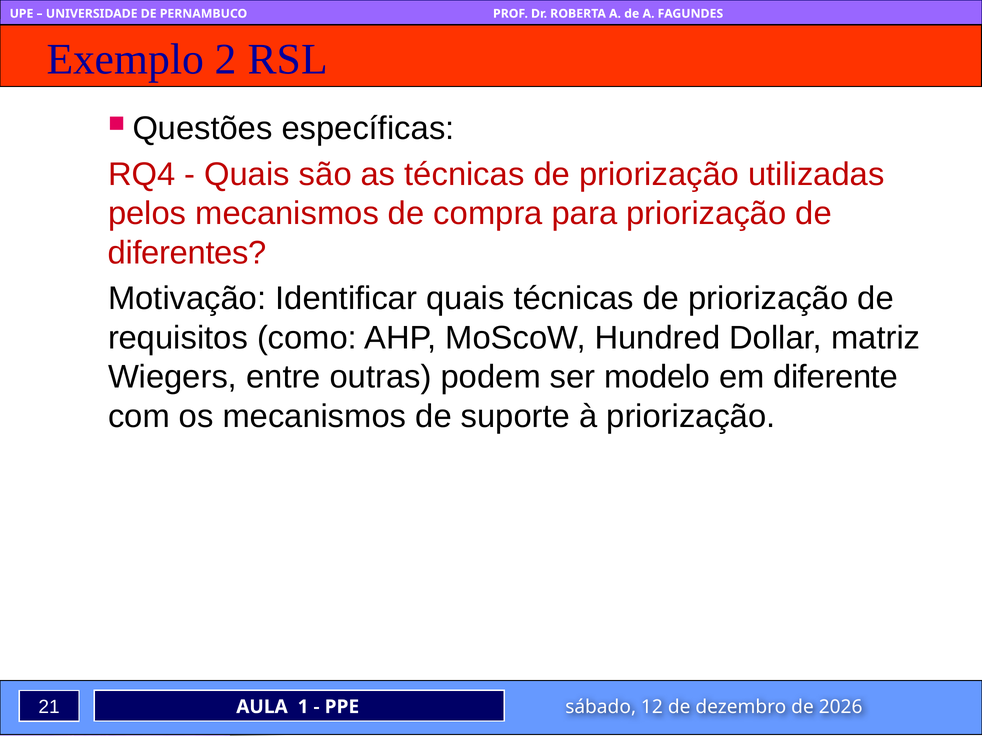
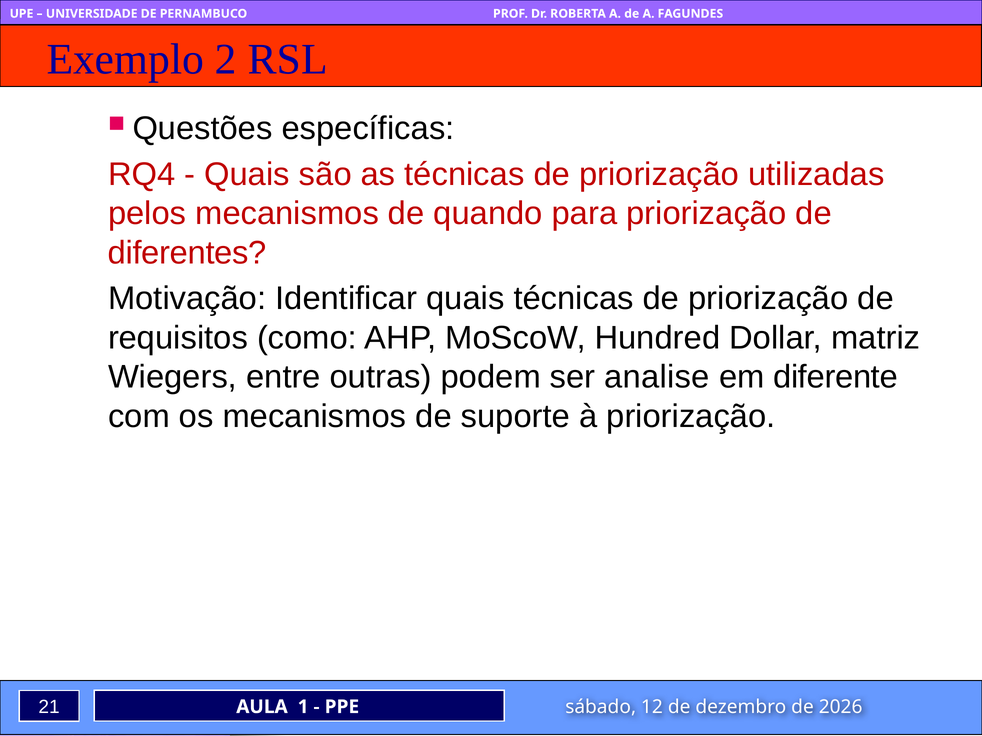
compra: compra -> quando (488, 214)
modelo: modelo -> analise (657, 377)
